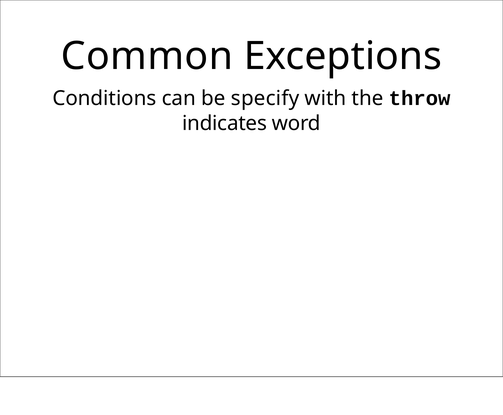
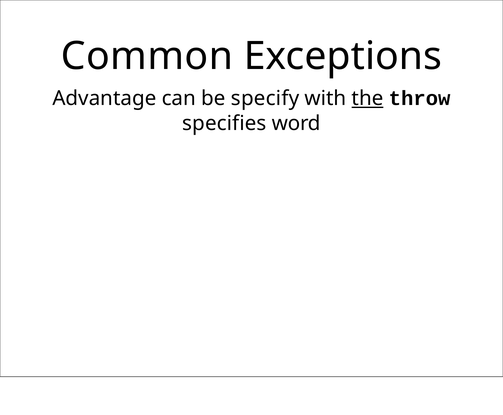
Conditions: Conditions -> Advantage (104, 99)
the underline: none -> present (367, 99)
indicates: indicates -> specifies (224, 123)
